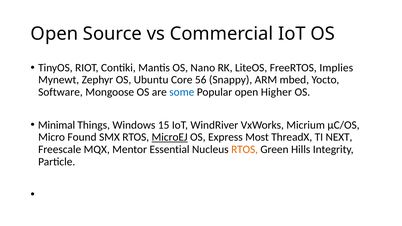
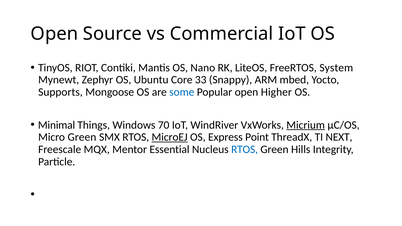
Implies: Implies -> System (336, 68)
56: 56 -> 33 (201, 80)
Software: Software -> Supports (60, 92)
15: 15 -> 70 (164, 125)
Micrium underline: none -> present (306, 125)
Micro Found: Found -> Green (82, 137)
Most: Most -> Point (257, 137)
RTOS colour: orange -> blue (245, 149)
